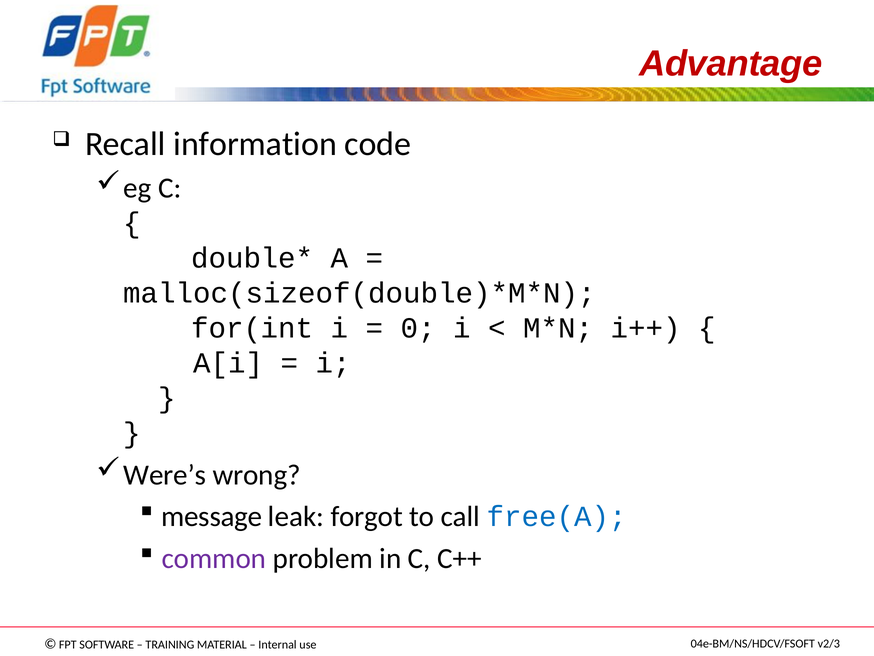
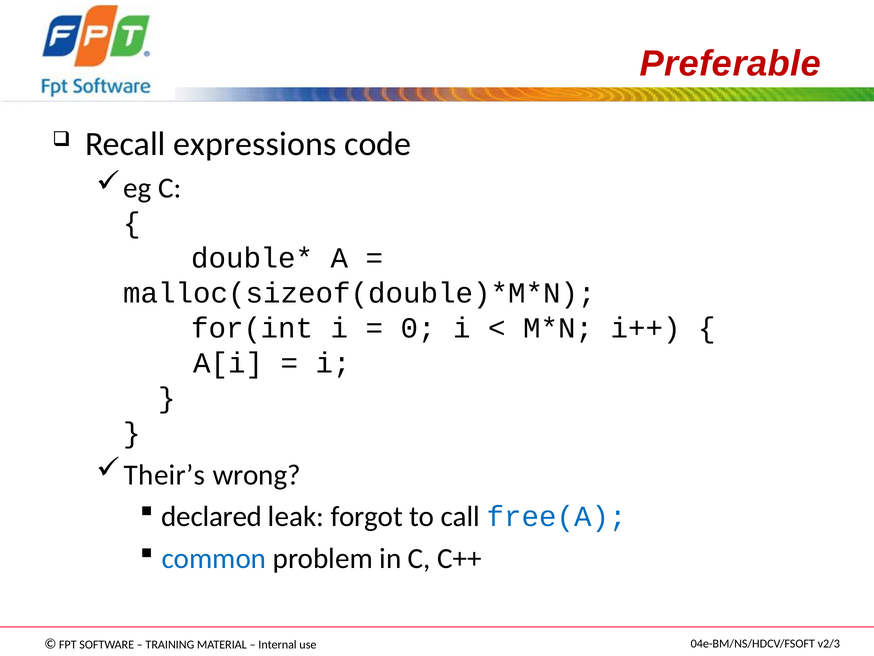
Advantage: Advantage -> Preferable (730, 64)
information: information -> expressions (255, 144)
Were’s: Were’s -> Their’s (165, 475)
message: message -> declared (212, 516)
common colour: purple -> blue (214, 558)
